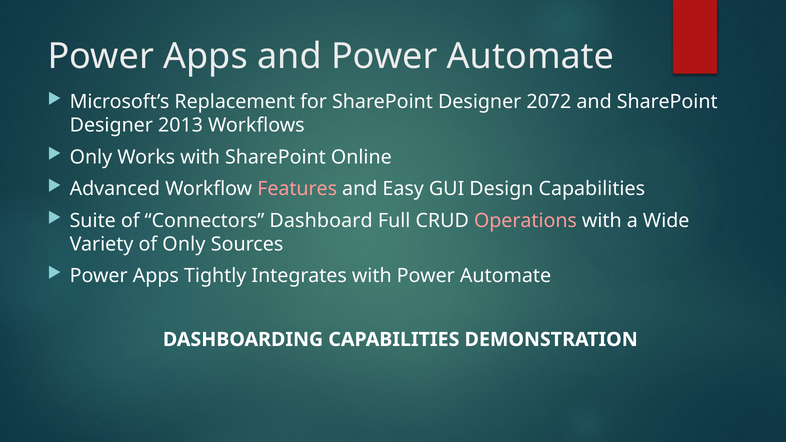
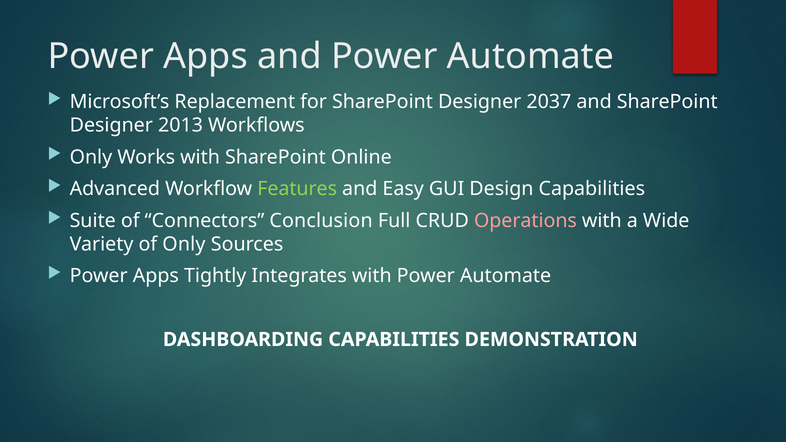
2072: 2072 -> 2037 (549, 102)
Features colour: pink -> light green (297, 189)
Dashboard: Dashboard -> Conclusion (321, 221)
